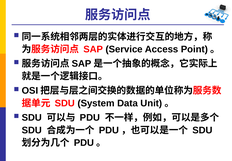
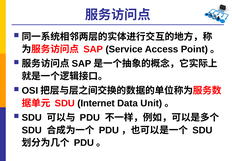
System: System -> Internet (96, 103)
